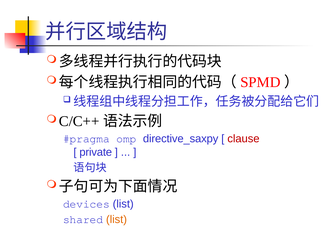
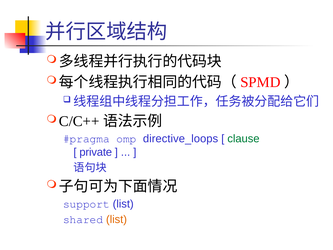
directive_saxpy: directive_saxpy -> directive_loops (181, 139)
clause colour: red -> green (243, 139)
devices: devices -> support (86, 204)
